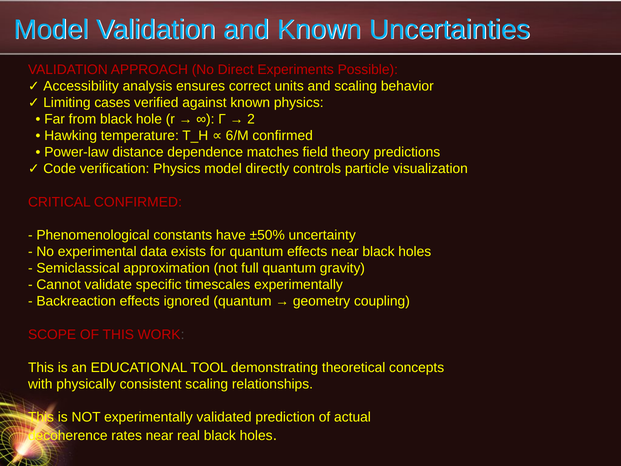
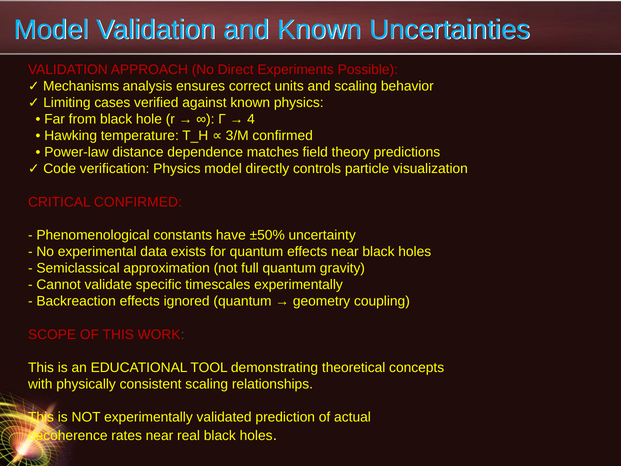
Accessibility: Accessibility -> Mechanisms (81, 86)
2: 2 -> 4 (251, 119)
6/M: 6/M -> 3/M (237, 136)
